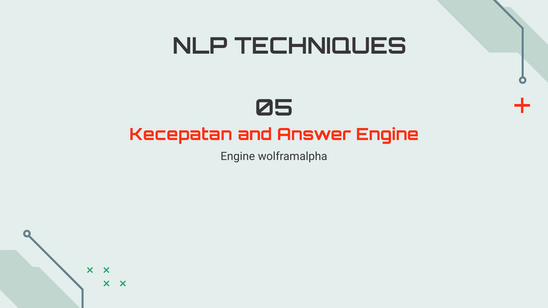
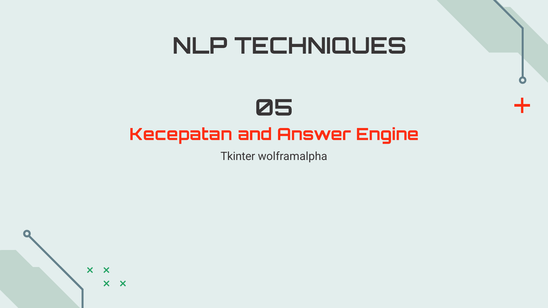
Engine: Engine -> Tkinter (238, 157)
